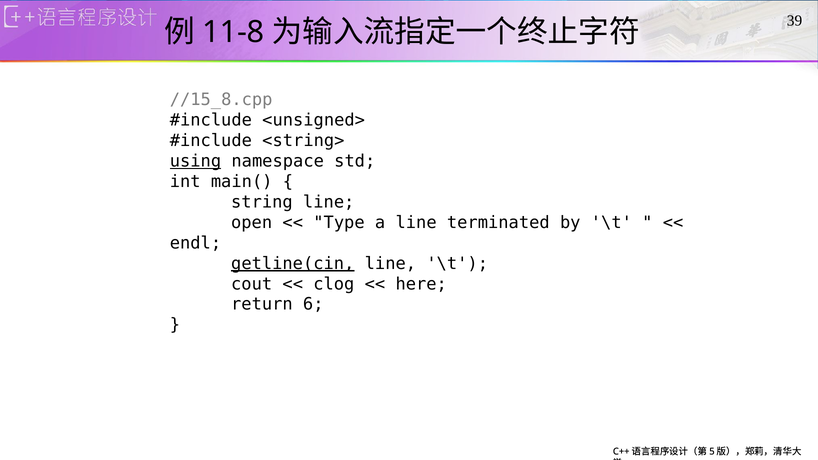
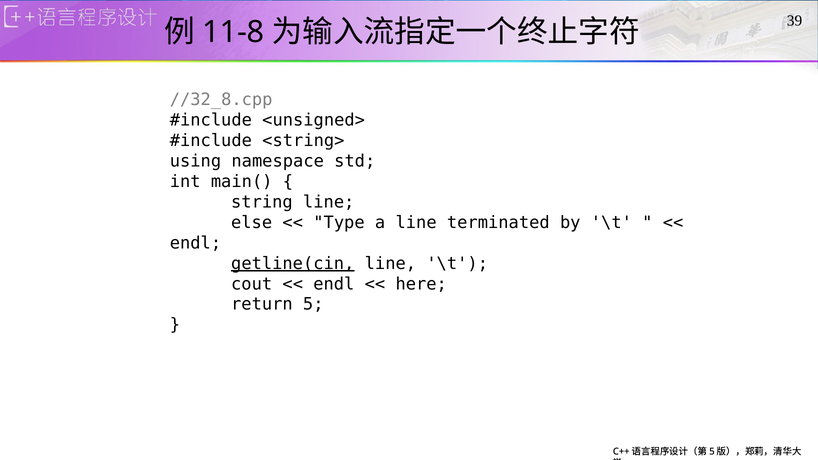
//15_8.cpp: //15_8.cpp -> //32_8.cpp (221, 100)
using underline: present -> none (195, 161)
open: open -> else (252, 222)
clog: clog -> endl (334, 284)
6: 6 -> 5 (313, 304)
